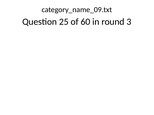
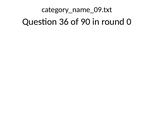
25: 25 -> 36 (64, 22)
60: 60 -> 90 (85, 22)
3: 3 -> 0 (129, 22)
